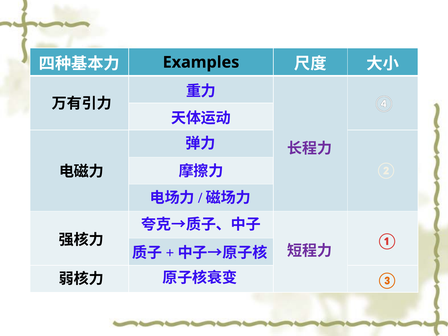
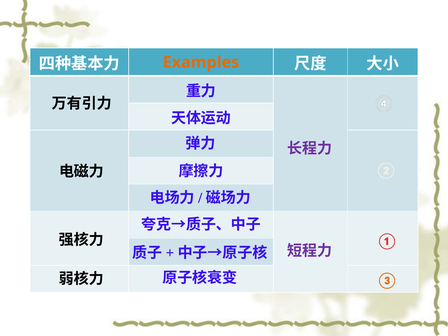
Examples colour: black -> orange (201, 62)
